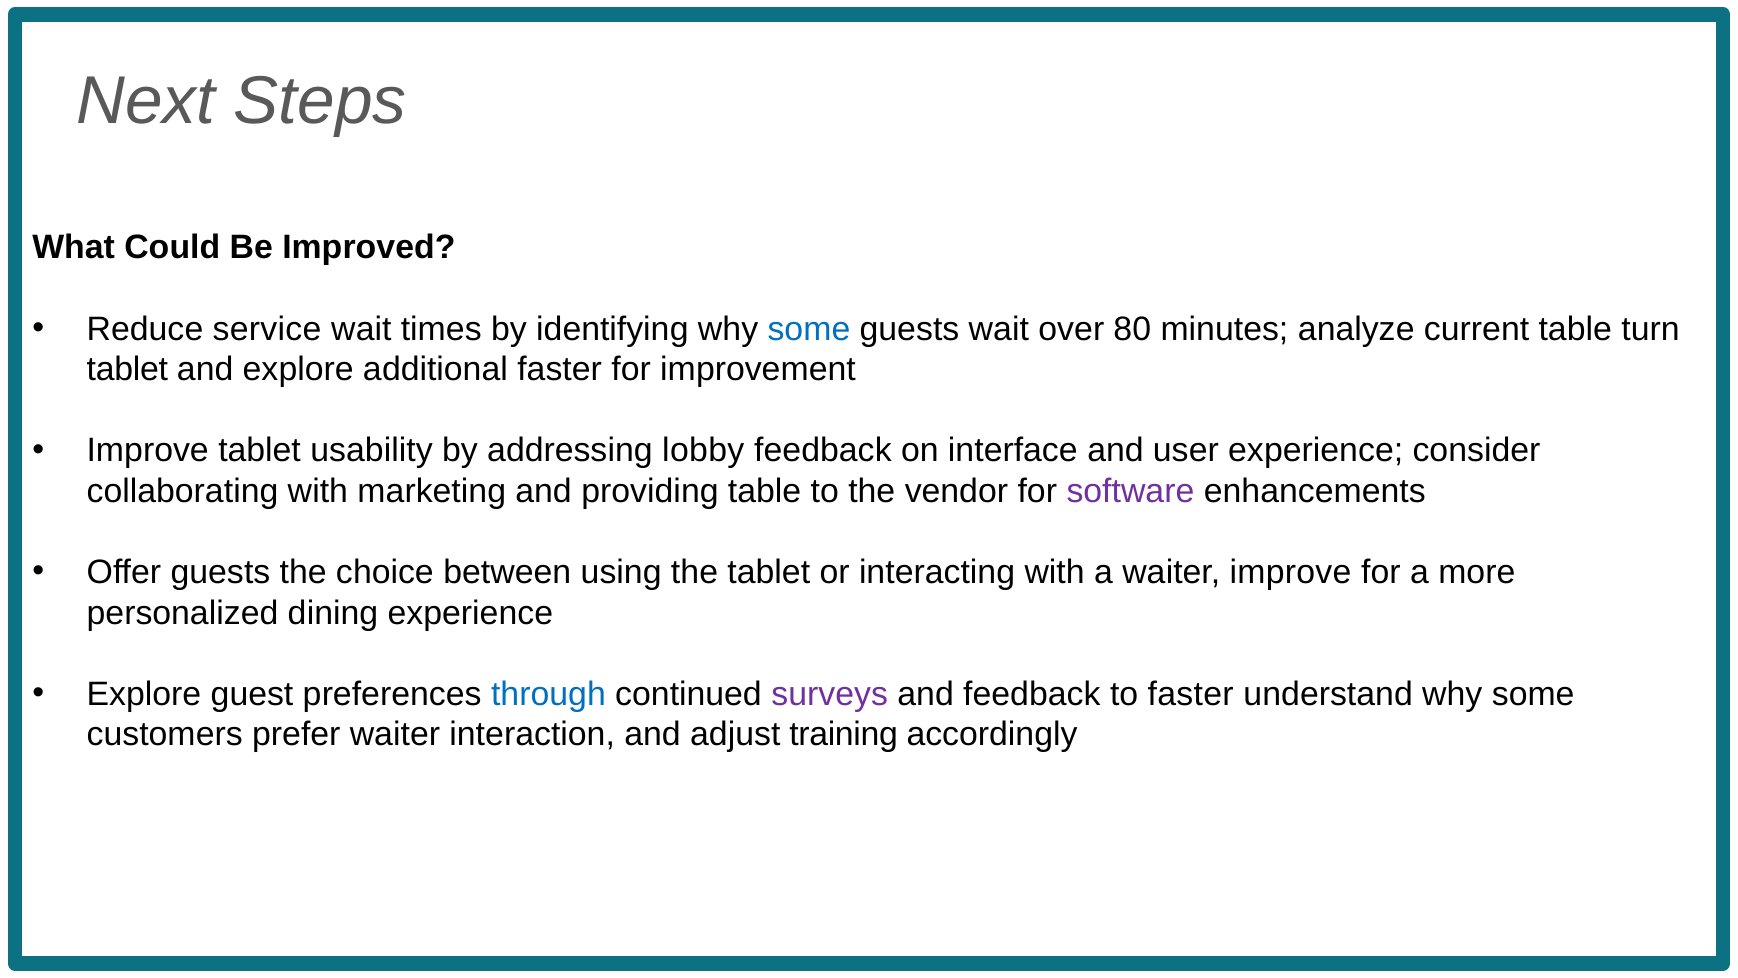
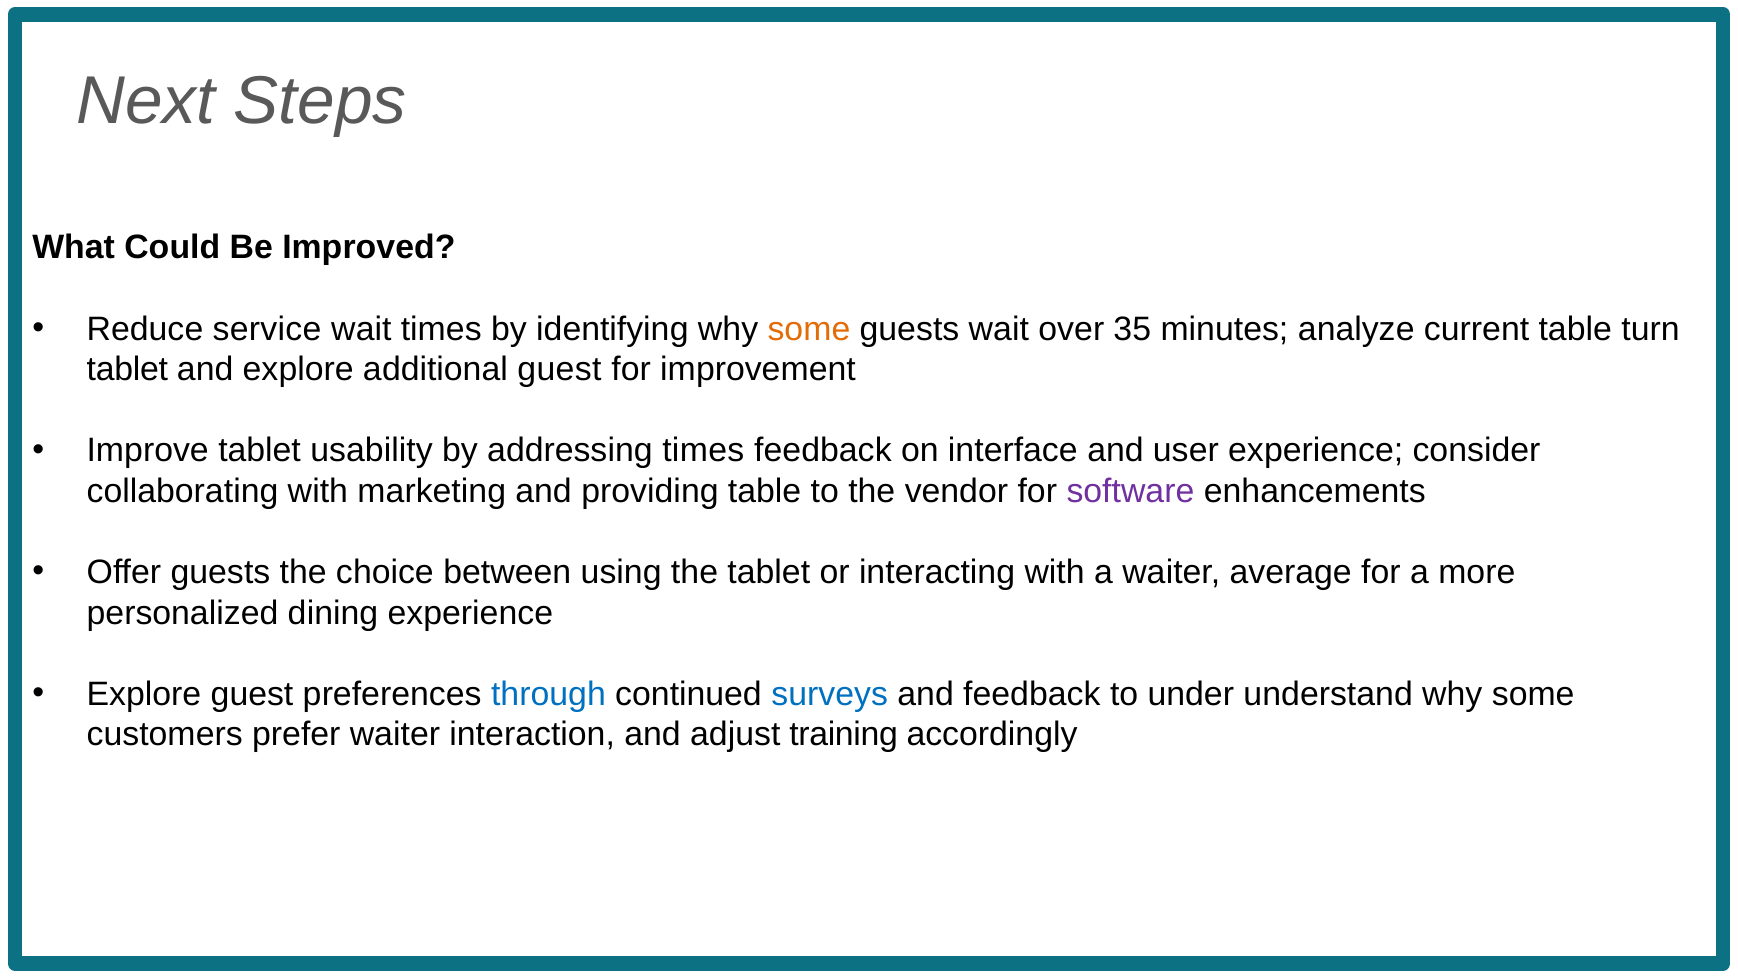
some colour: blue -> orange (809, 329)
80: 80 -> 35 (1132, 329)
additional faster: faster -> guest (559, 369)
addressing lobby: lobby -> times (703, 451)
waiter improve: improve -> average (1291, 572)
surveys colour: purple -> blue (830, 694)
to faster: faster -> under (1191, 694)
